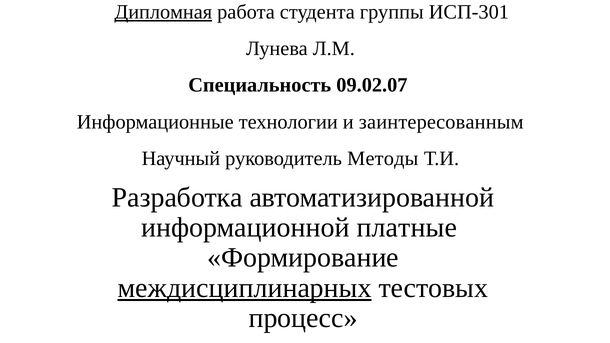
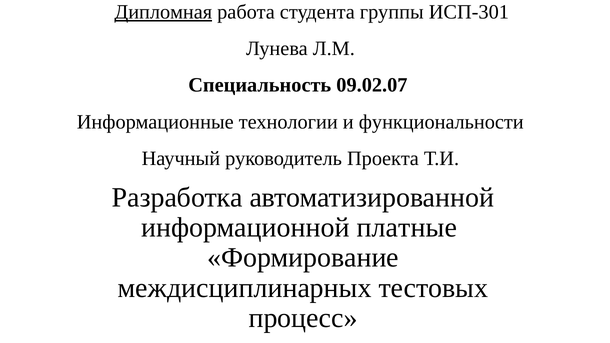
заинтересованным: заинтересованным -> функциональности (441, 122)
Методы: Методы -> Проекта (383, 158)
междисциплинарных underline: present -> none (245, 288)
